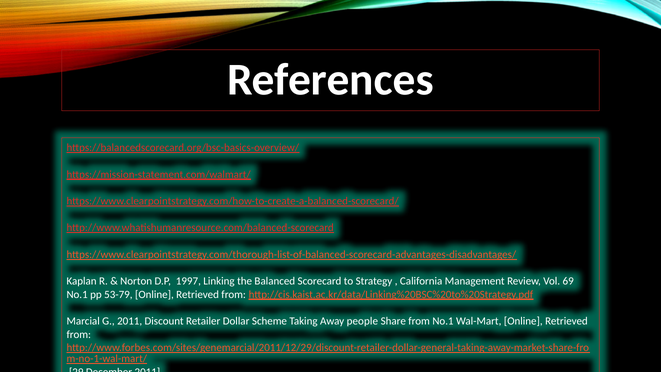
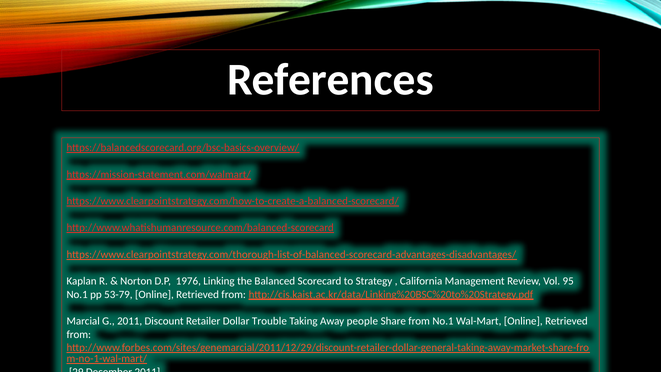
1997: 1997 -> 1976 (188, 281)
69: 69 -> 95 (568, 281)
Scheme: Scheme -> Trouble (269, 321)
